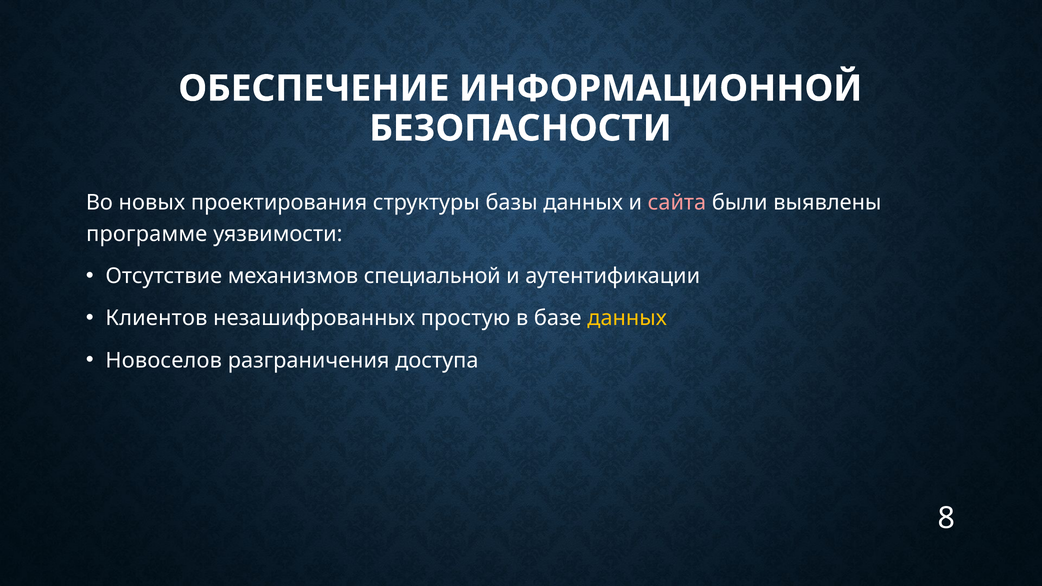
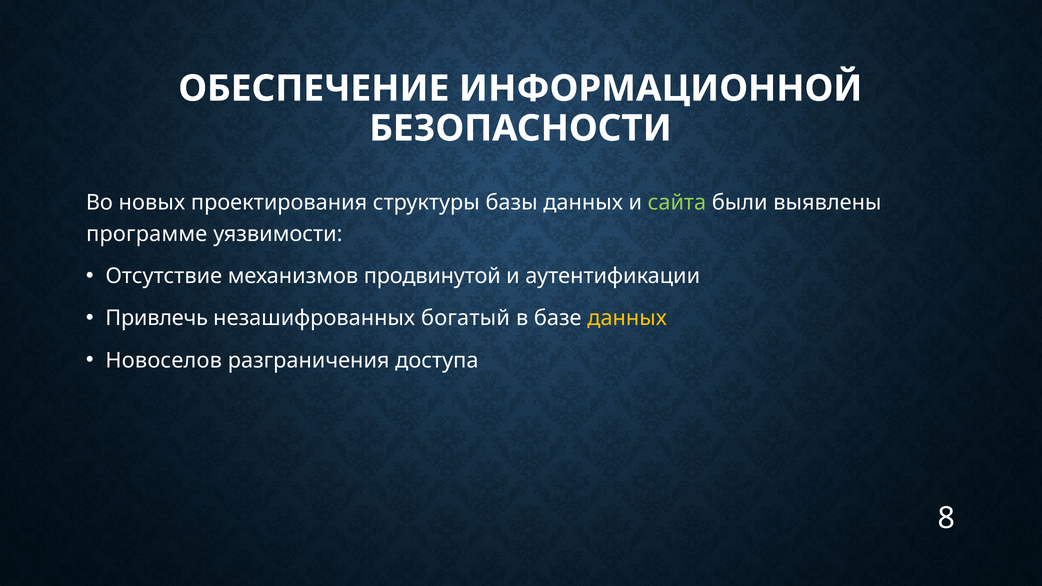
сайта colour: pink -> light green (677, 203)
специальной: специальной -> продвинутой (432, 276)
Клиентов: Клиентов -> Привлечь (157, 318)
простую: простую -> богатый (466, 318)
